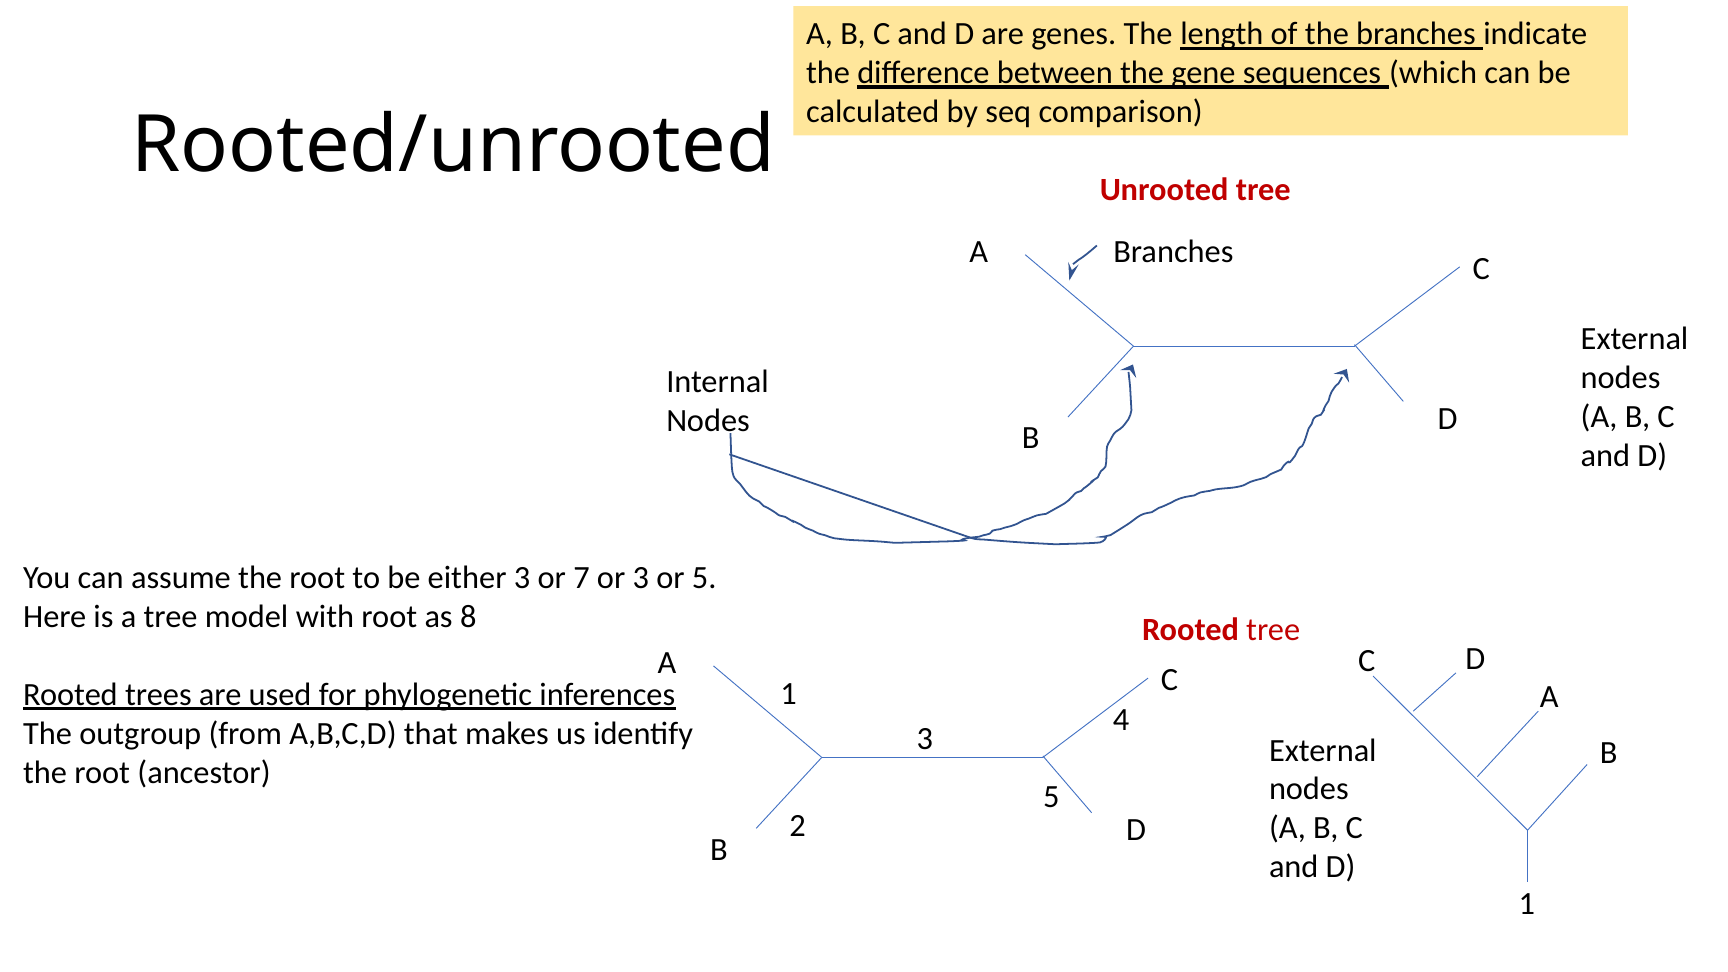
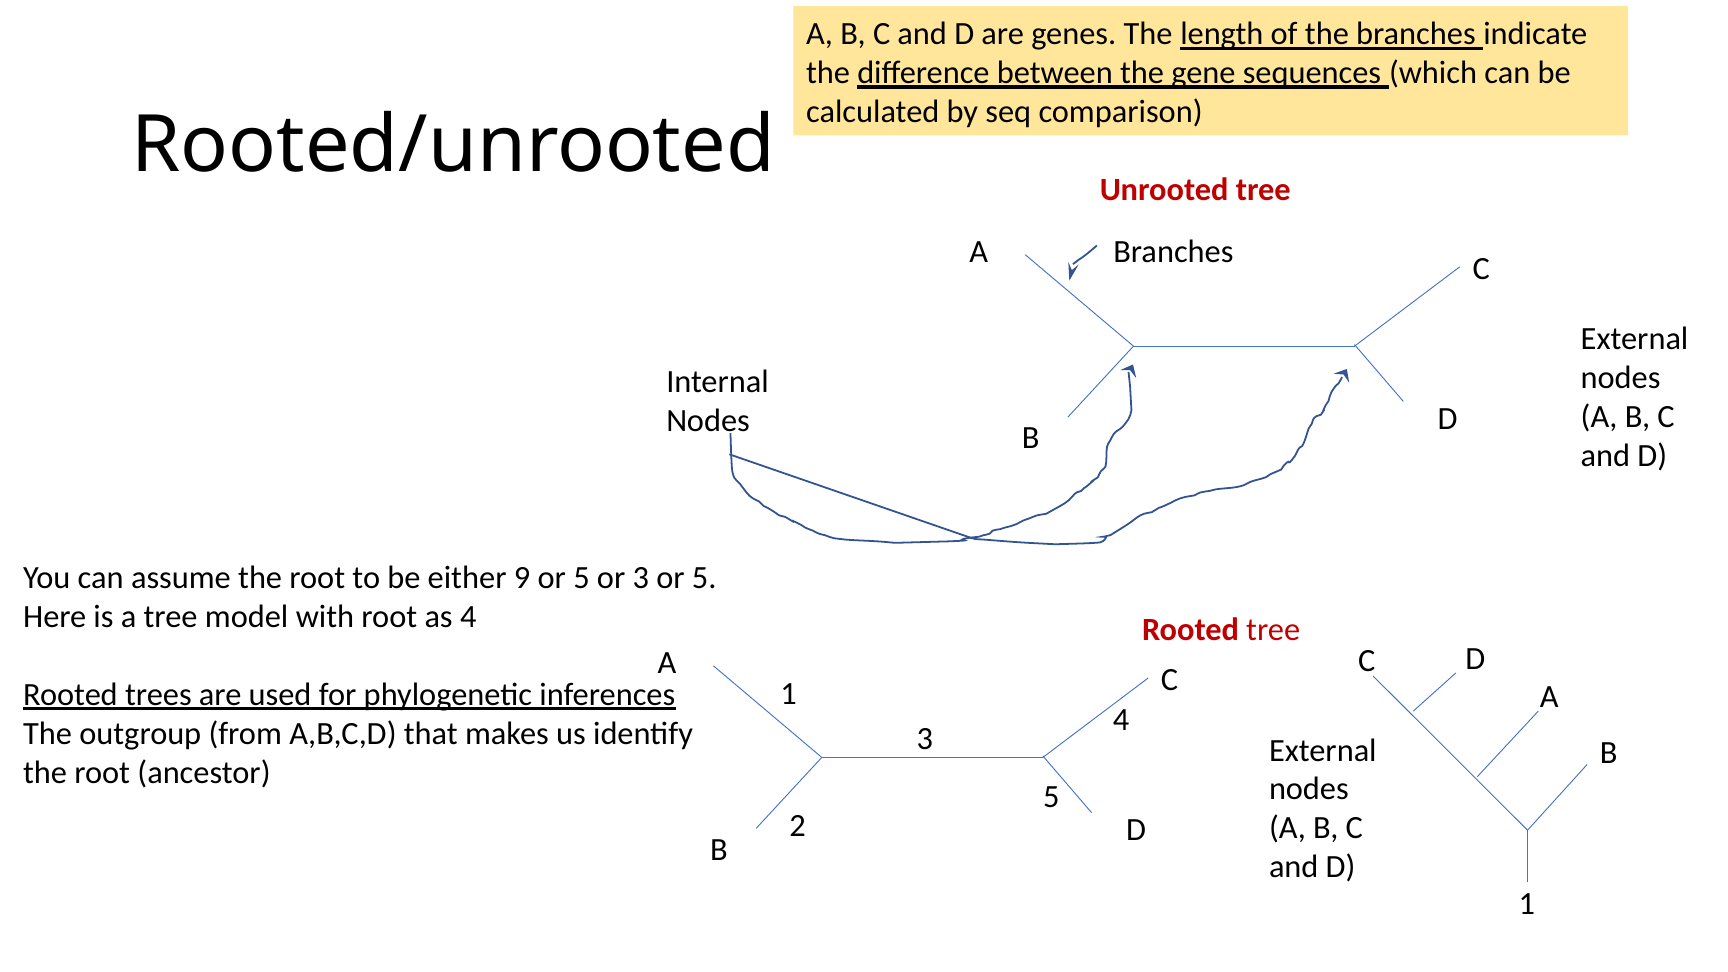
either 3: 3 -> 9 (522, 578)
7: 7 -> 5 (582, 578)
as 8: 8 -> 4 (468, 617)
